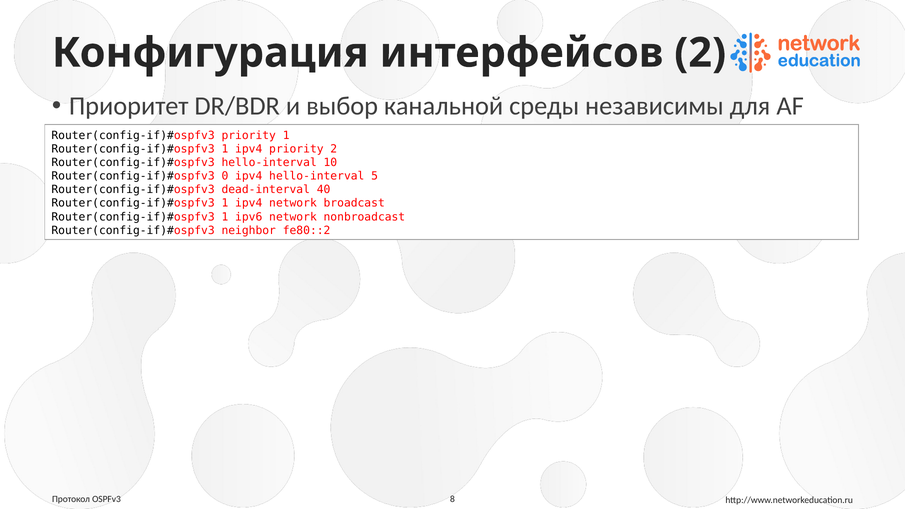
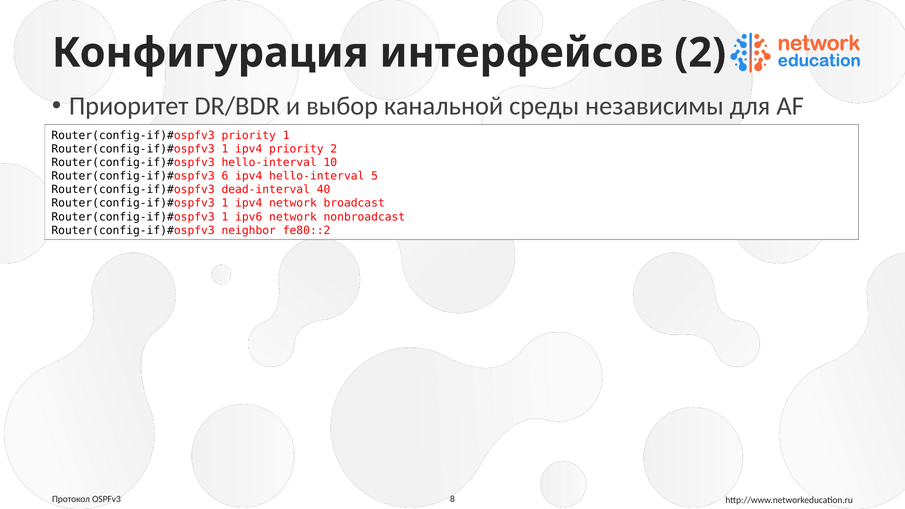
0: 0 -> 6 (225, 176)
